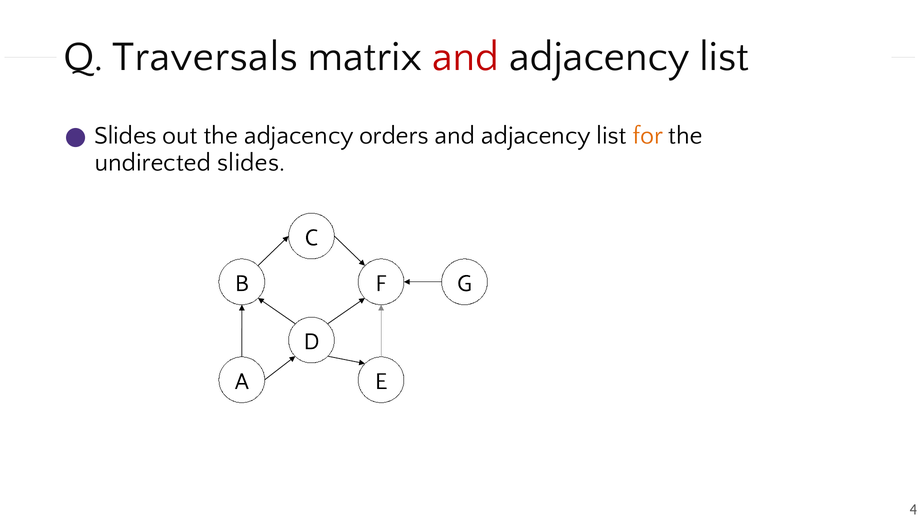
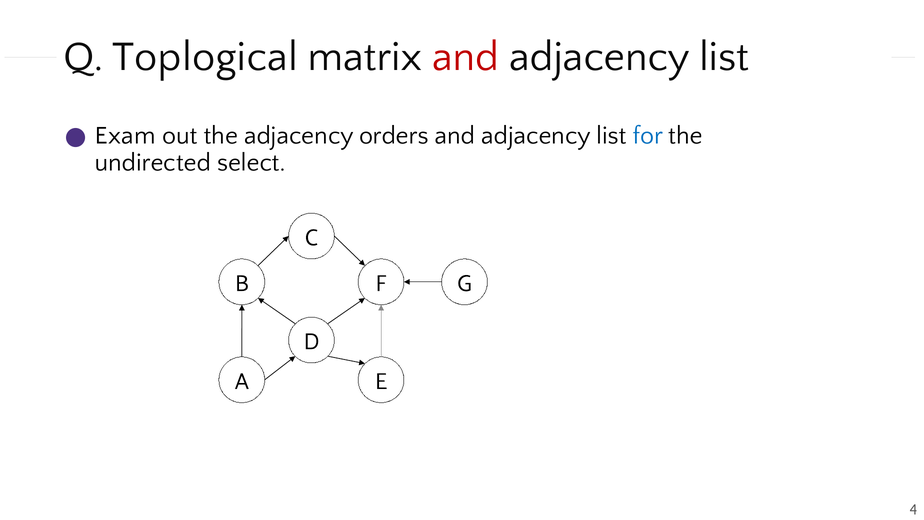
Traversals: Traversals -> Toplogical (205, 57)
Slides: Slides -> Exam (125, 136)
for colour: orange -> blue (648, 136)
undirected slides: slides -> select (251, 163)
